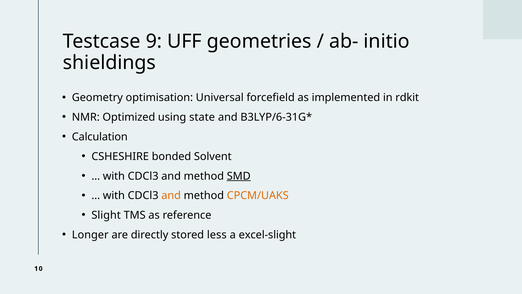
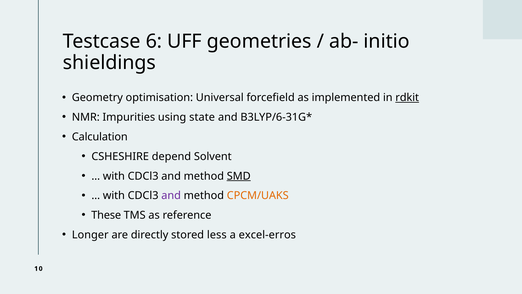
9: 9 -> 6 (154, 41)
rdkit underline: none -> present (407, 98)
Optimized: Optimized -> Impurities (129, 117)
bonded: bonded -> depend (171, 156)
and colour: orange -> purple (171, 195)
Slight: Slight -> These (106, 215)
excel-slight: excel-slight -> excel-erros (267, 235)
